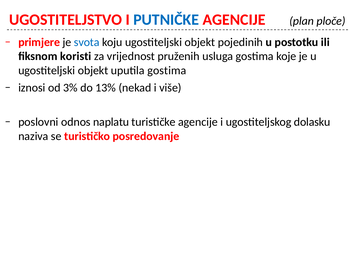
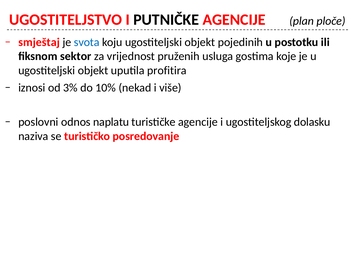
PUTNIČKE colour: blue -> black (166, 20)
primjere: primjere -> smještaj (39, 42)
koristi: koristi -> sektor (76, 56)
uputila gostima: gostima -> profitira (167, 71)
13%: 13% -> 10% (106, 88)
